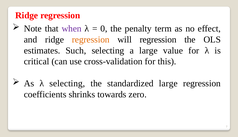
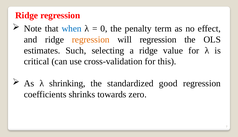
when colour: purple -> blue (72, 29)
a large: large -> ridge (149, 51)
λ selecting: selecting -> shrinking (67, 84)
standardized large: large -> good (168, 84)
